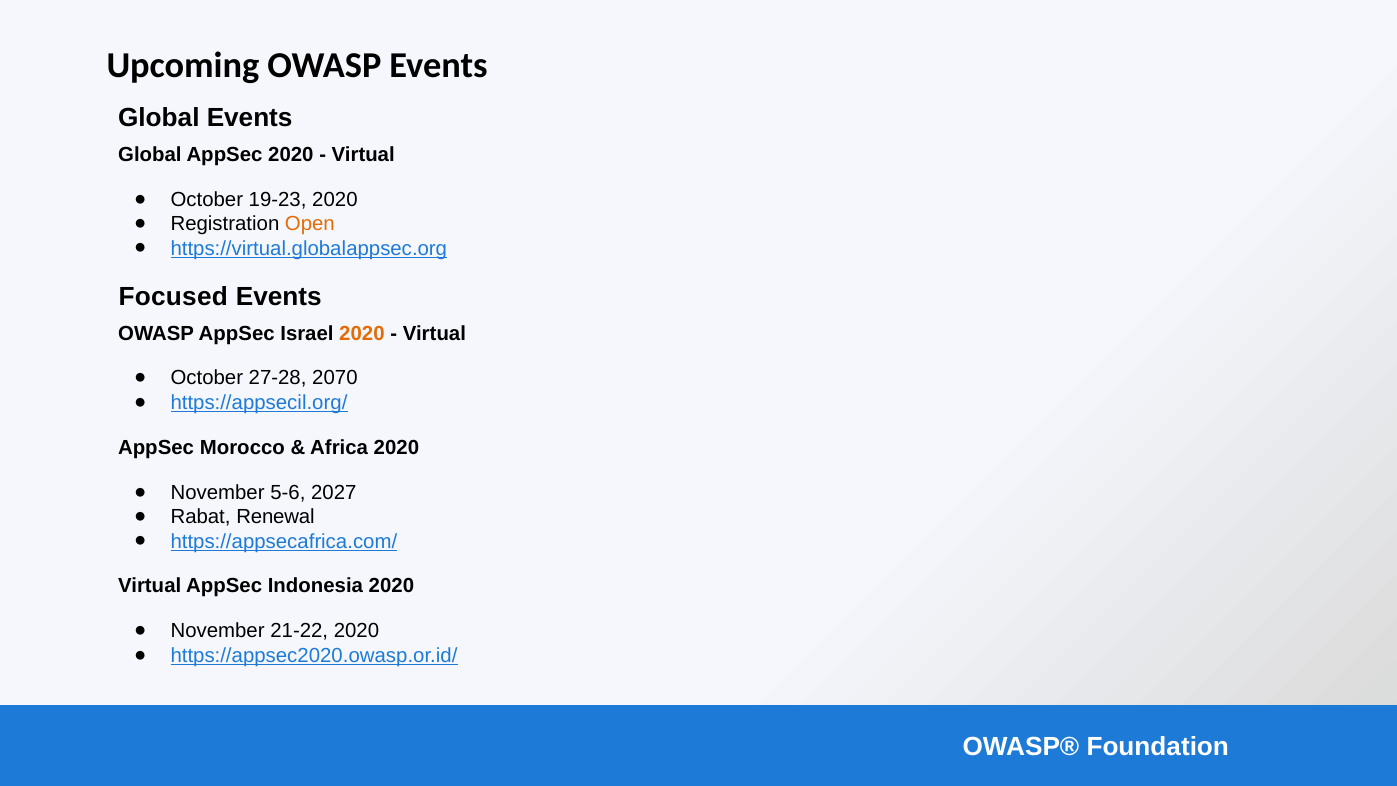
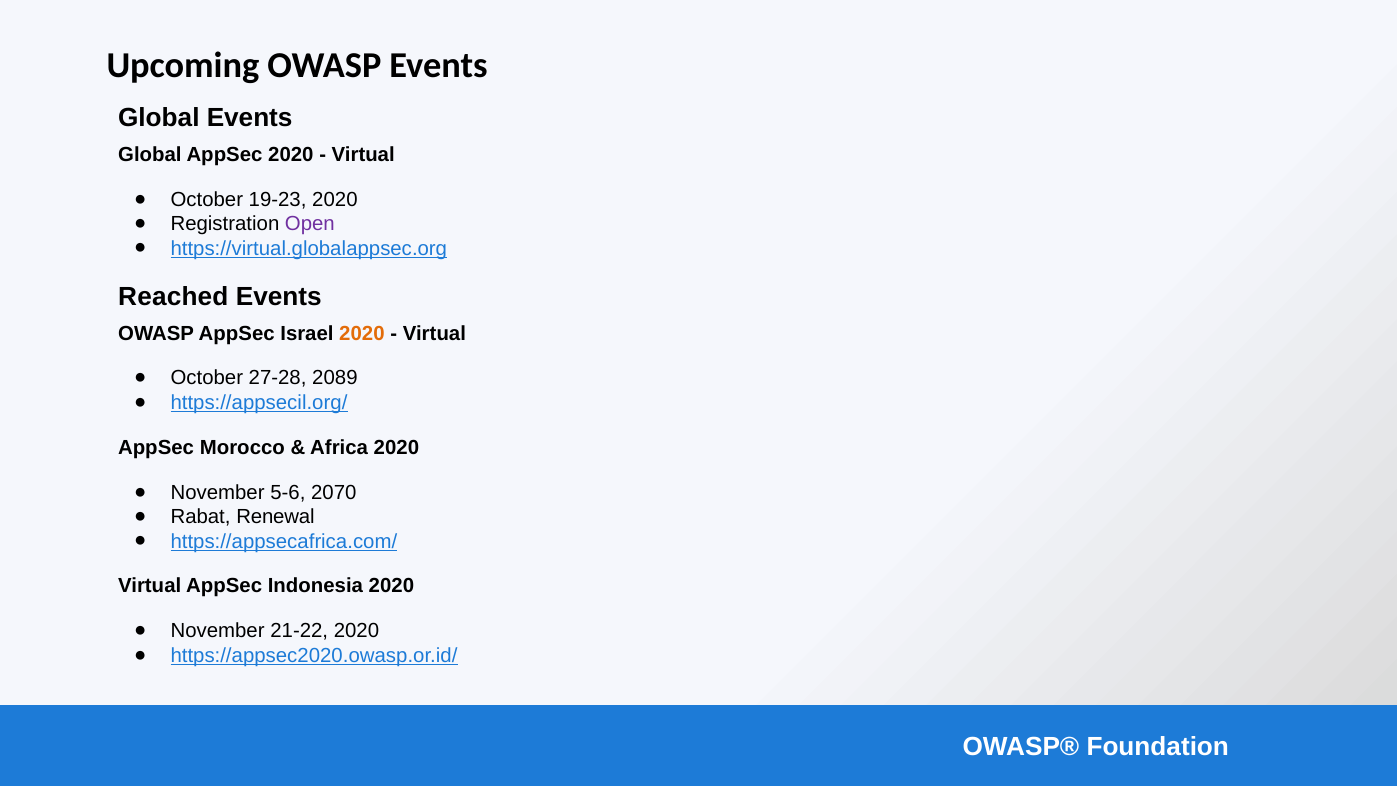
Open colour: orange -> purple (310, 224)
Focused: Focused -> Reached (173, 297)
2070: 2070 -> 2089 (335, 378)
2027: 2027 -> 2070 (334, 492)
